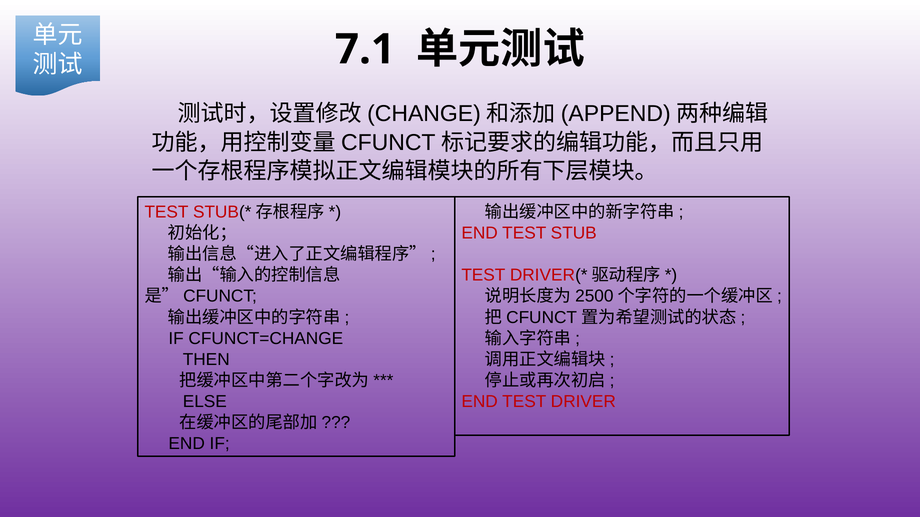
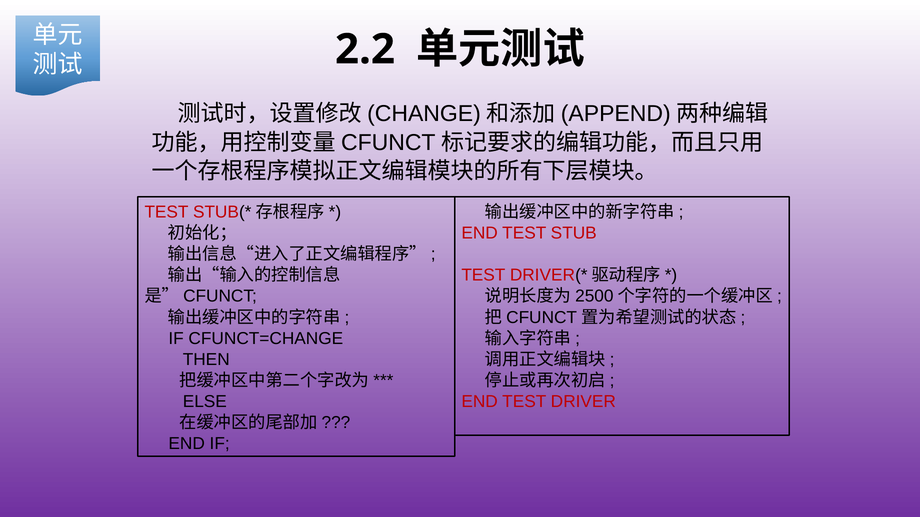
7.1: 7.1 -> 2.2 (365, 49)
